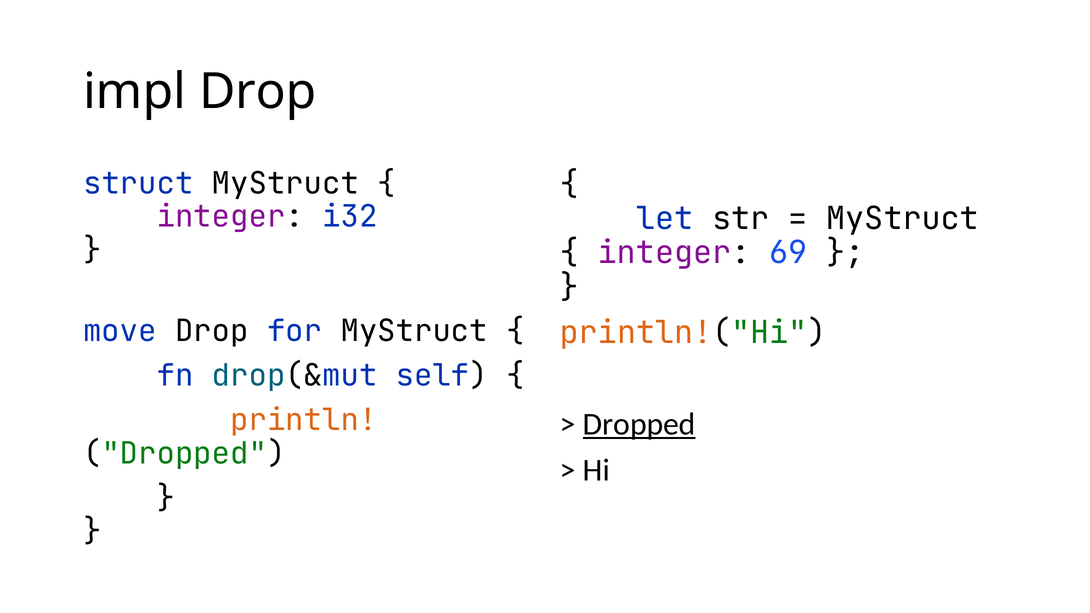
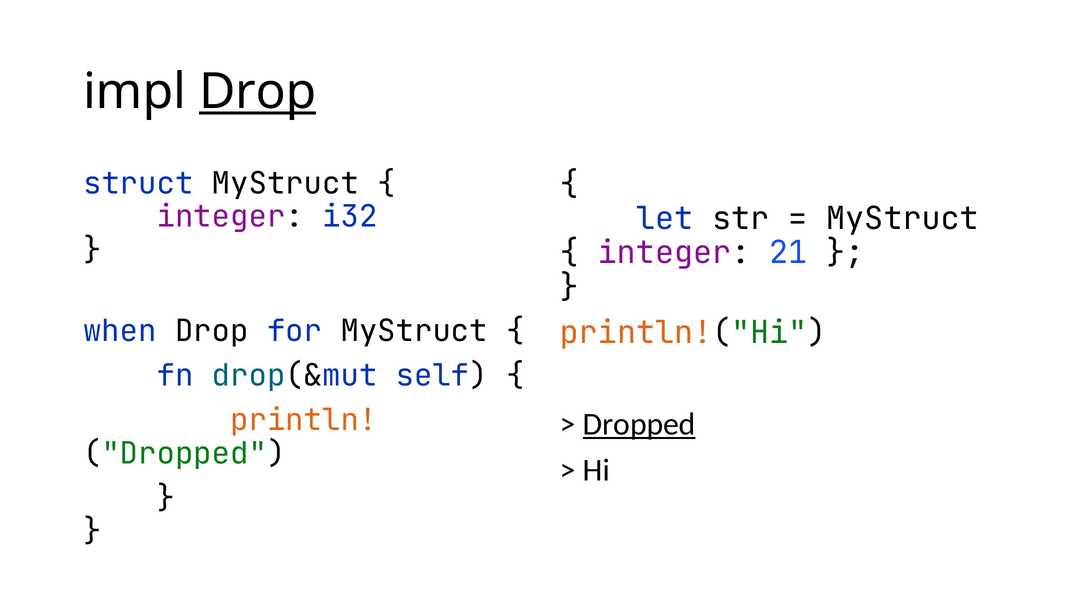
Drop underline: none -> present (258, 92)
69: 69 -> 21 (788, 253)
move: move -> when (120, 331)
